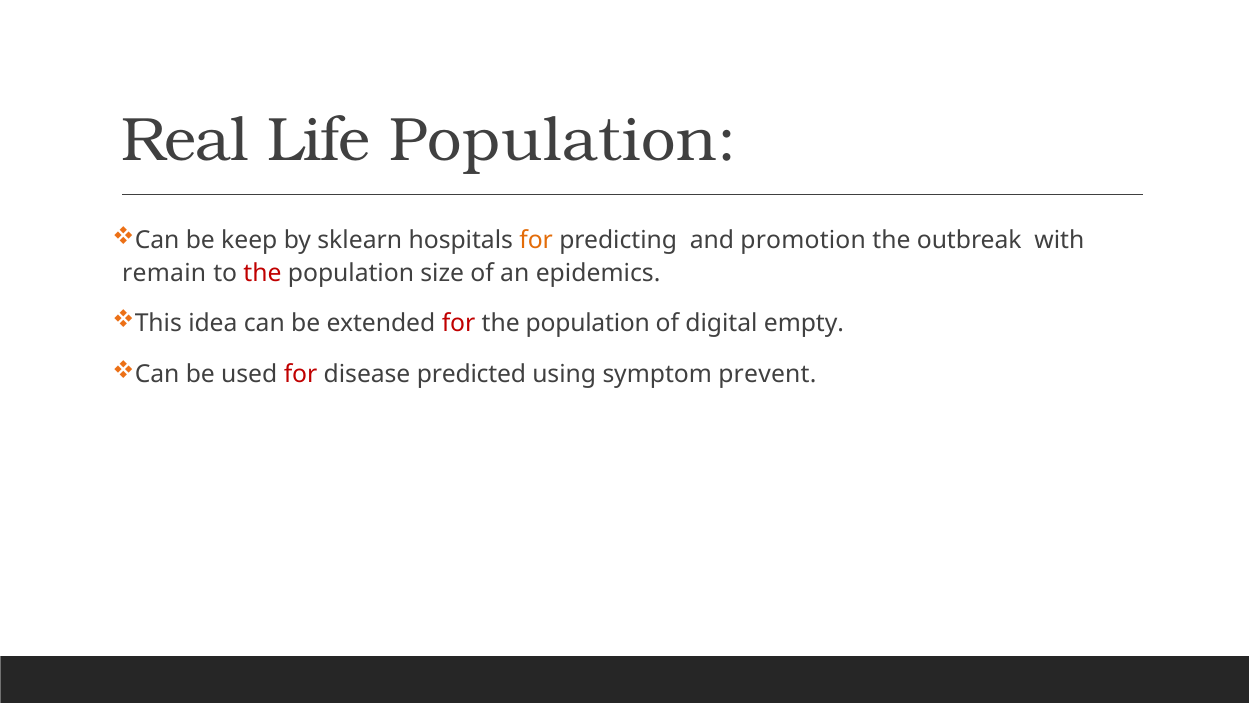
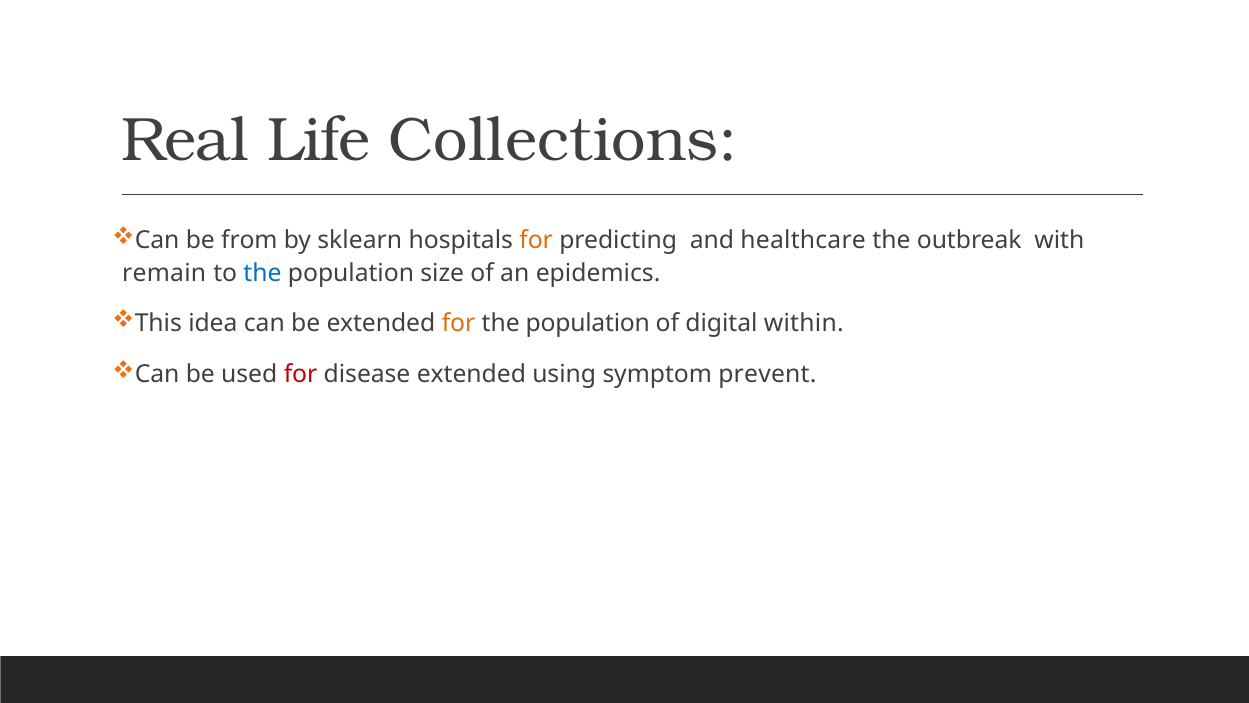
Life Population: Population -> Collections (563, 140)
keep: keep -> from (249, 240)
promotion: promotion -> healthcare (803, 240)
the colour: red -> blue (263, 273)
for colour: red -> orange (459, 324)
empty: empty -> within (804, 324)
disease predicted: predicted -> extended (471, 374)
